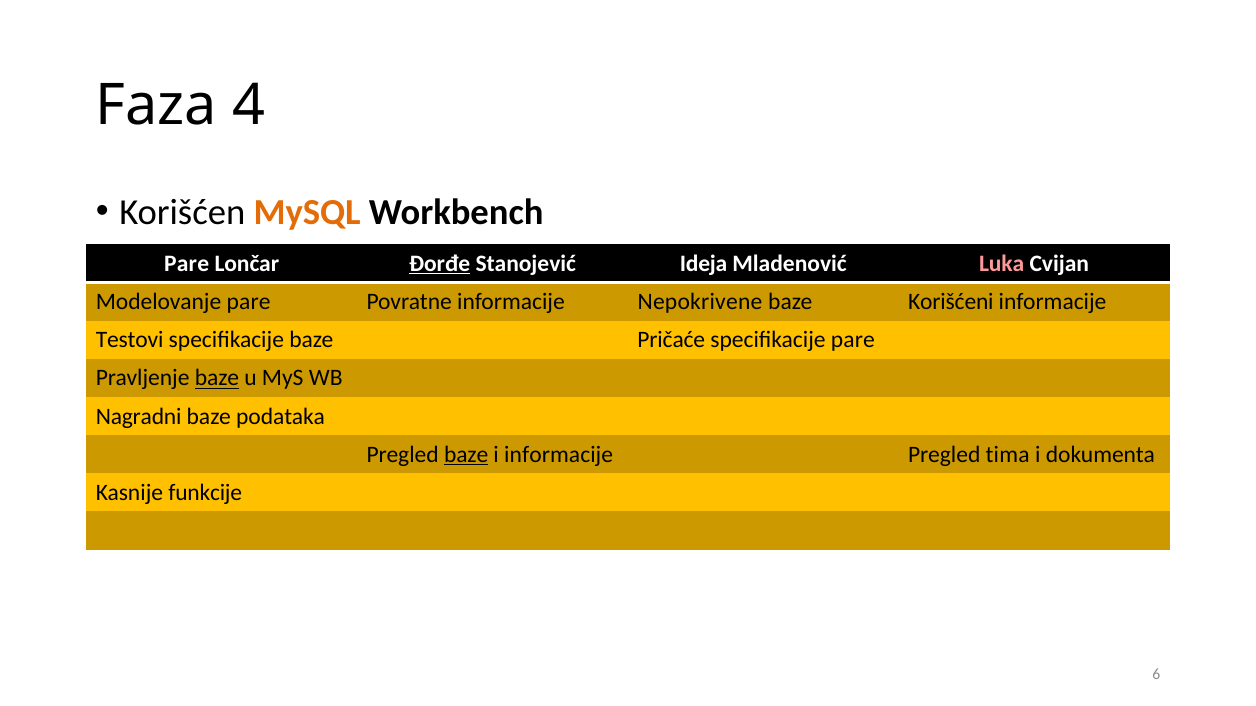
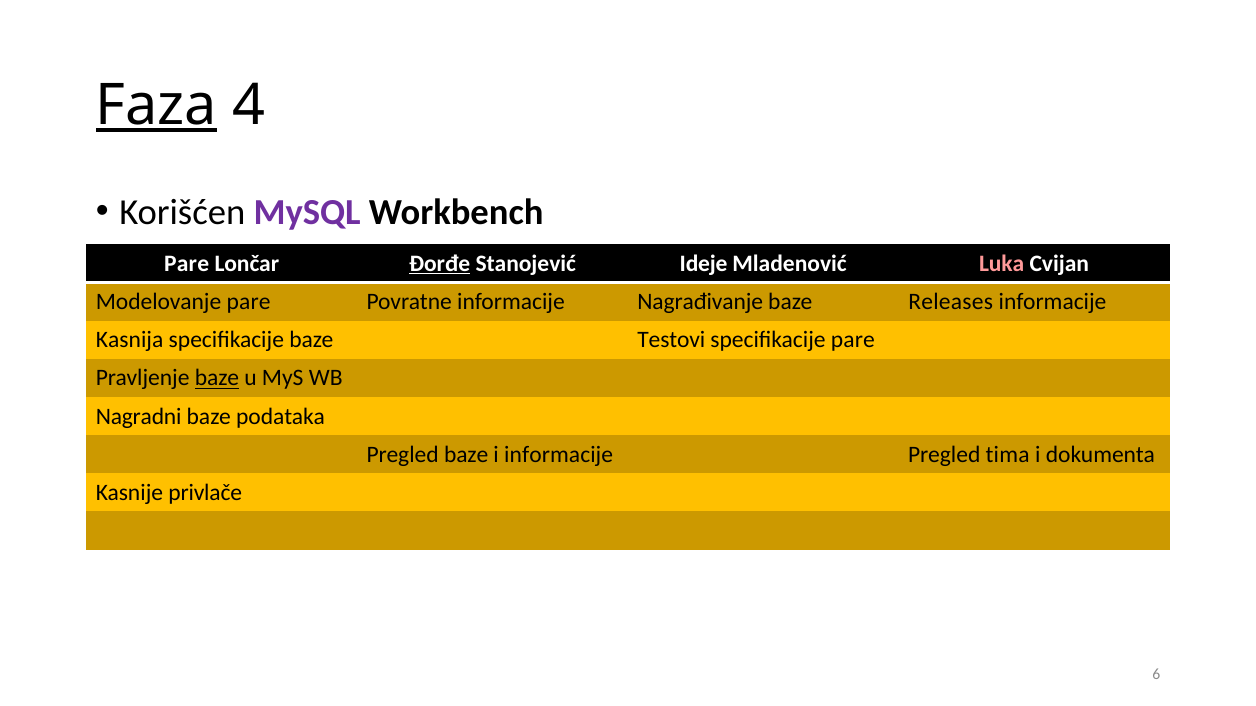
Faza underline: none -> present (156, 106)
MySQL colour: orange -> purple (307, 212)
Ideja: Ideja -> Ideje (704, 264)
Nepokrivene: Nepokrivene -> Nagrađivanje (700, 302)
Korišćeni: Korišćeni -> Releases (951, 302)
Testovi: Testovi -> Kasnija (130, 340)
Pričaće: Pričaće -> Testovi (671, 340)
baze underline: present -> none (466, 455)
funkcije: funkcije -> privlače (205, 493)
